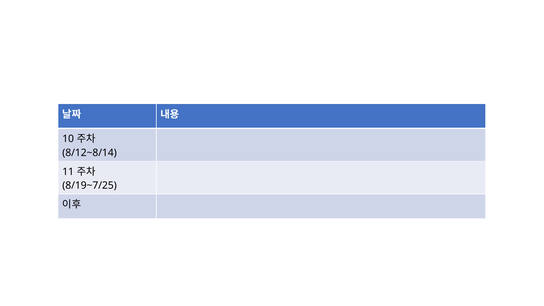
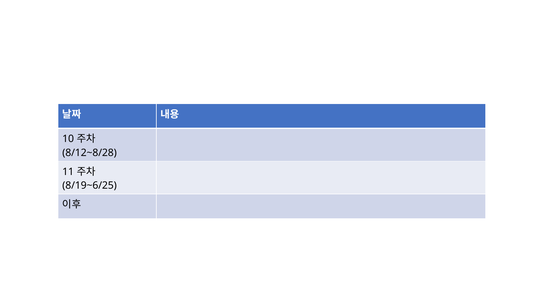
8/12~8/14: 8/12~8/14 -> 8/12~8/28 (90, 153)
8/19~7/25: 8/19~7/25 -> 8/19~6/25 (90, 186)
